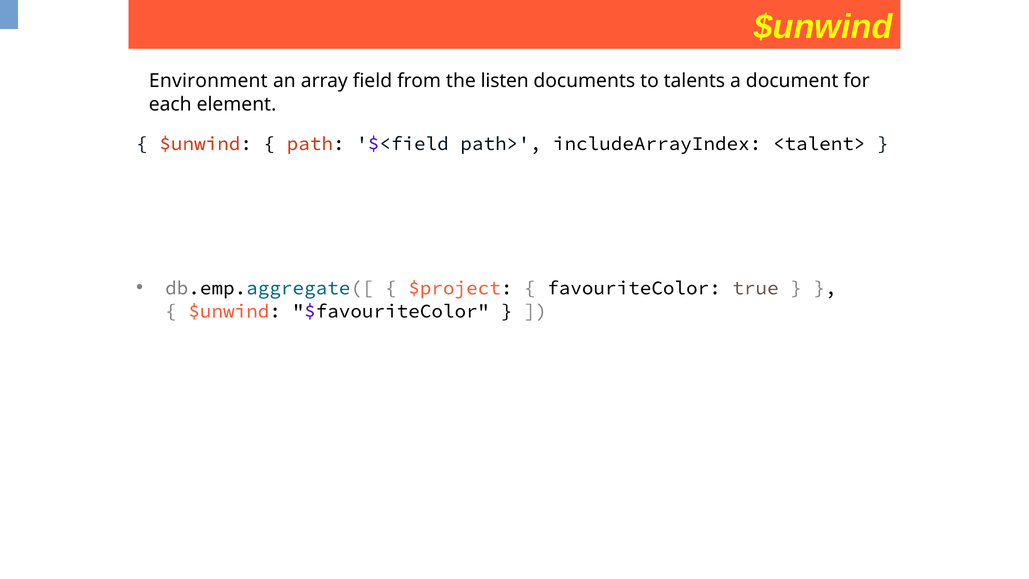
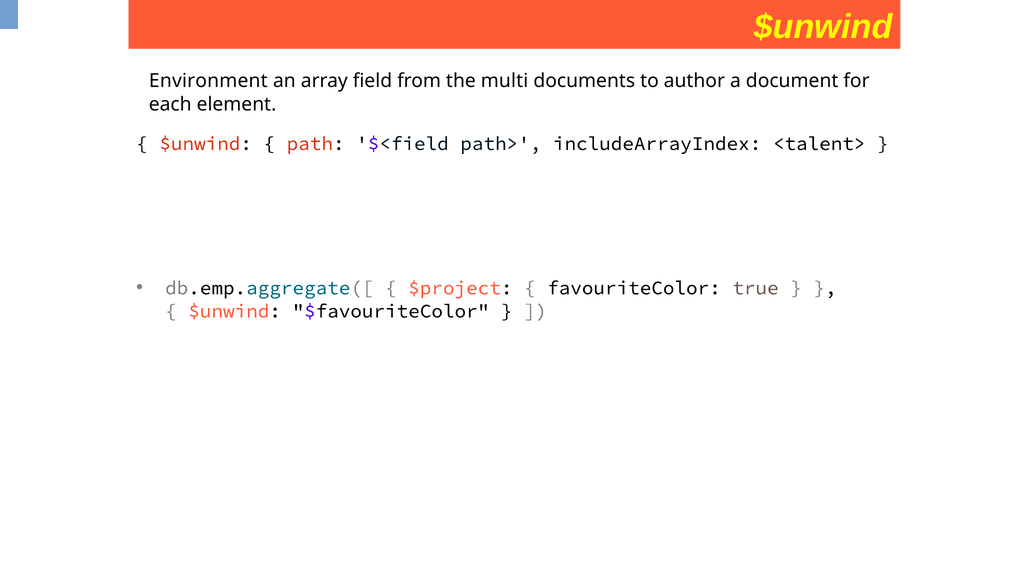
listen: listen -> multi (505, 81)
talents: talents -> author (694, 81)
